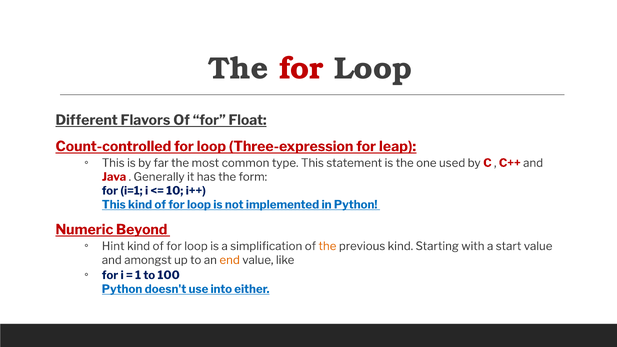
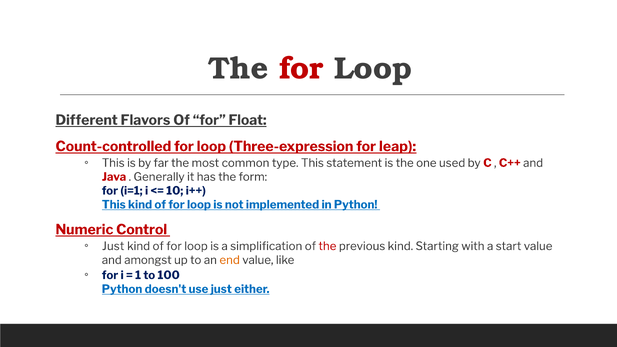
Beyond: Beyond -> Control (142, 230)
Hint: Hint -> Just (113, 246)
the colour: orange -> red (327, 246)
use into: into -> just (221, 289)
